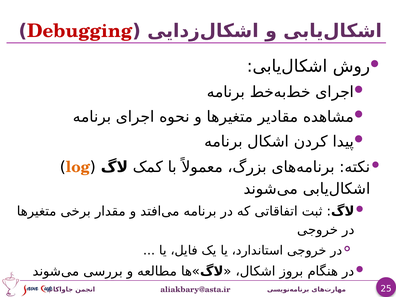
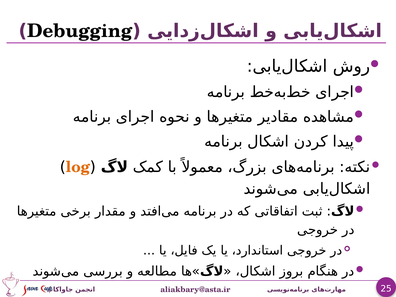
Debugging colour: red -> black (80, 31)
